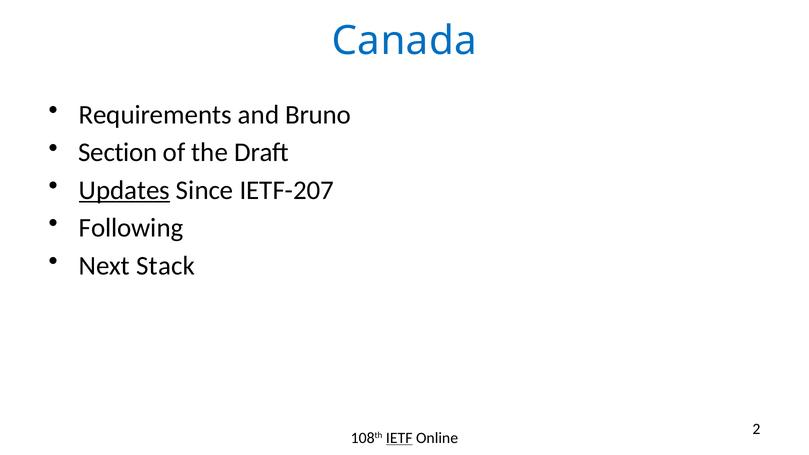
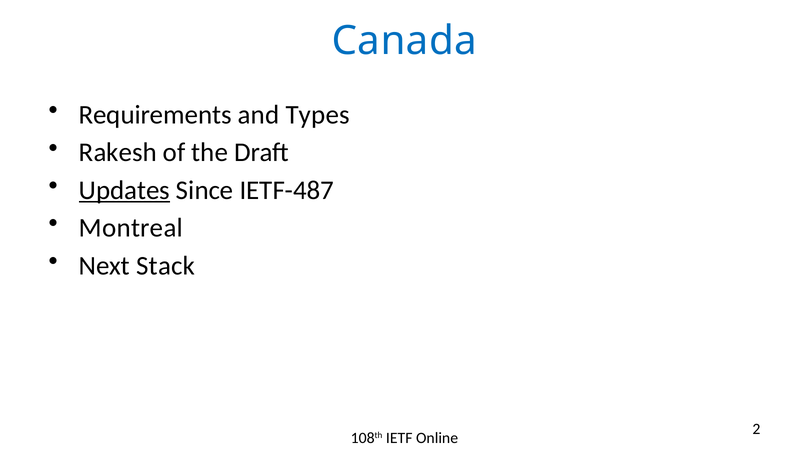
Bruno: Bruno -> Types (318, 115)
Section: Section -> Rakesh (118, 153)
IETF-207: IETF-207 -> IETF-487 (287, 190)
Following: Following -> Montreal (131, 228)
IETF underline: present -> none (399, 438)
